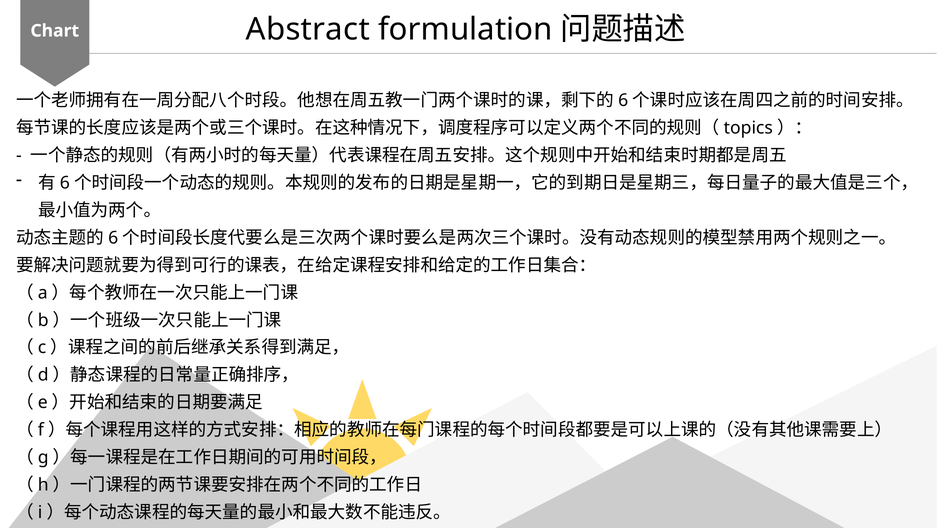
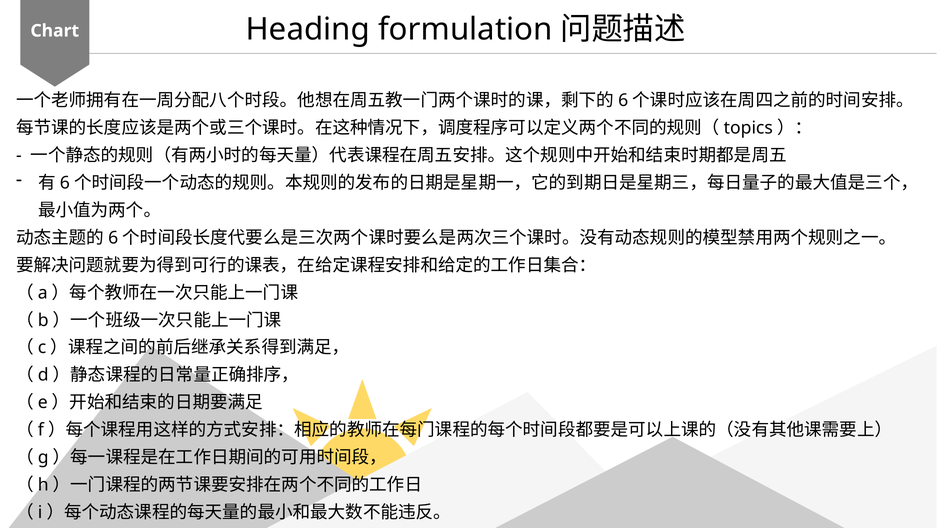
Abstract: Abstract -> Heading (308, 30)
